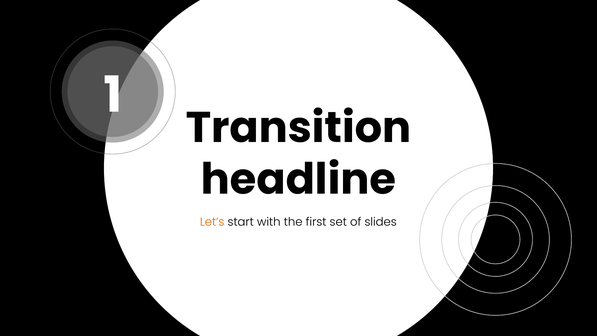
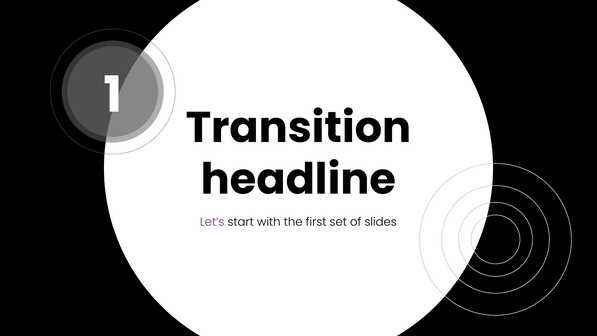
Let’s colour: orange -> purple (212, 222)
